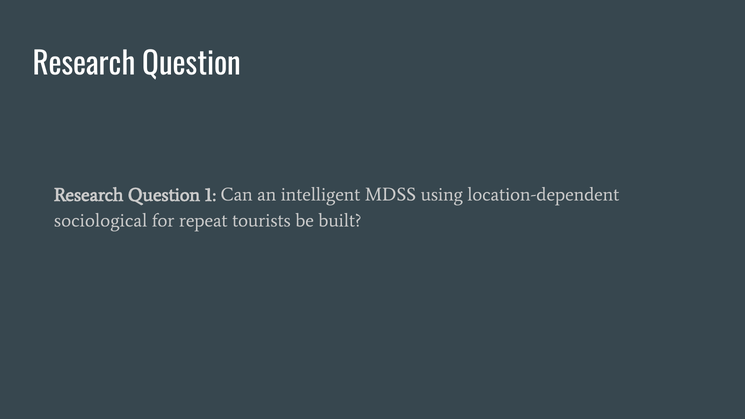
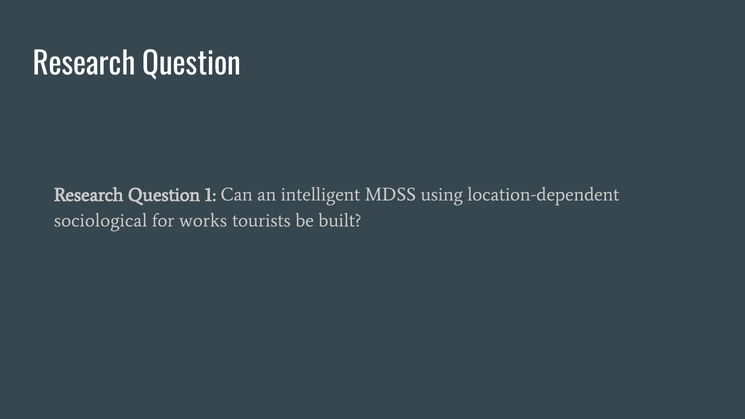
repeat: repeat -> works (203, 220)
